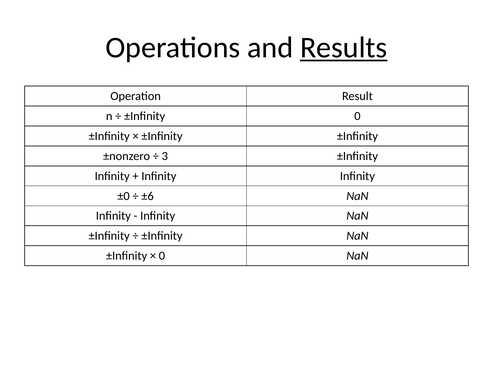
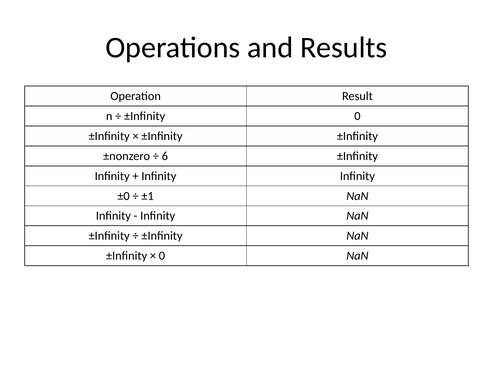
Results underline: present -> none (344, 48)
3: 3 -> 6 (165, 156)
±6: ±6 -> ±1 (148, 196)
